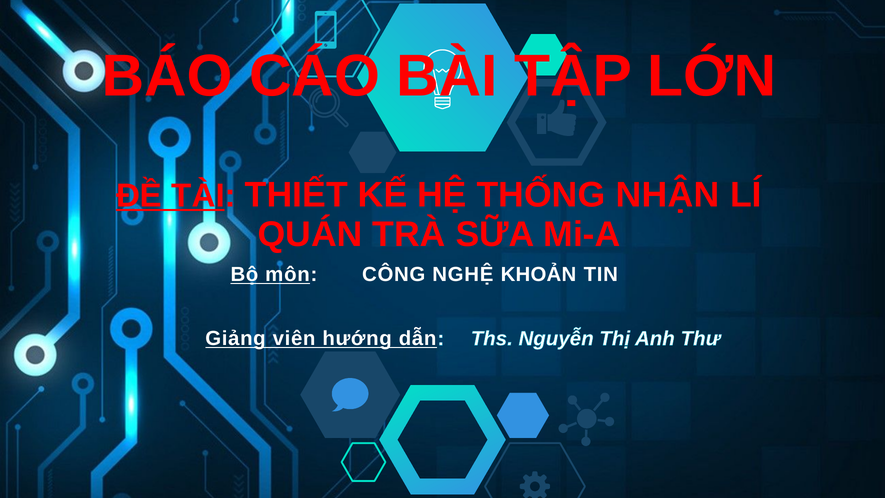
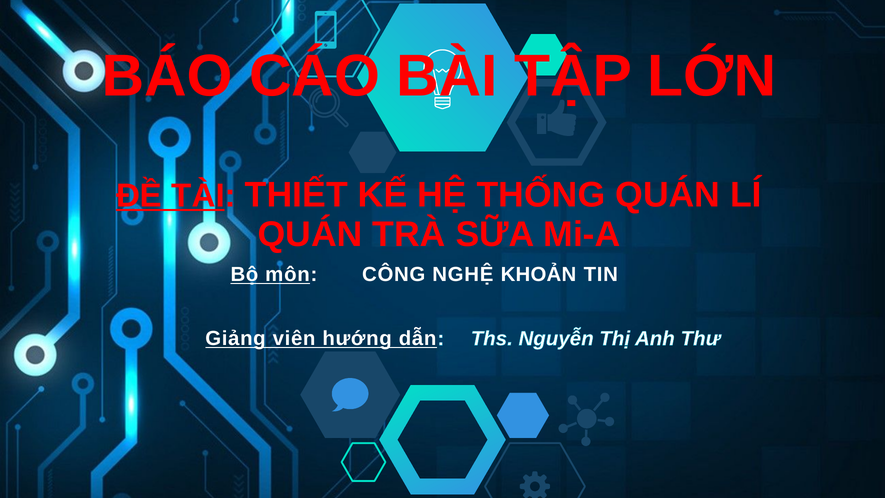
THỐNG NHẬN: NHẬN -> QUÁN (668, 195)
